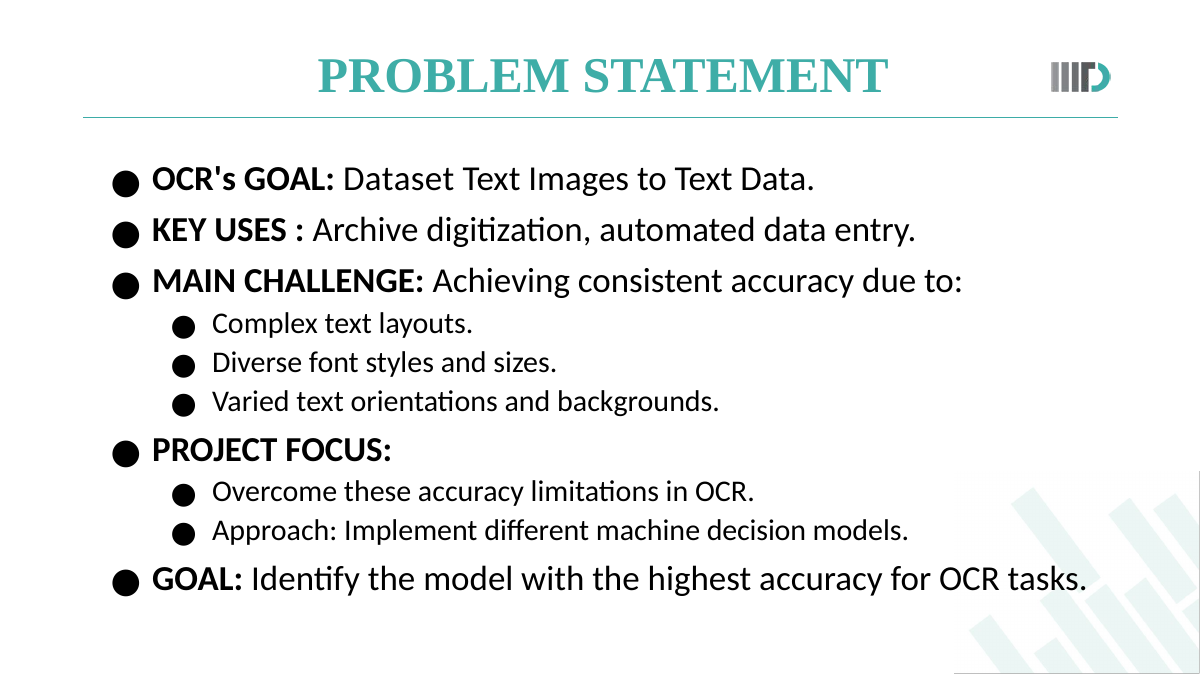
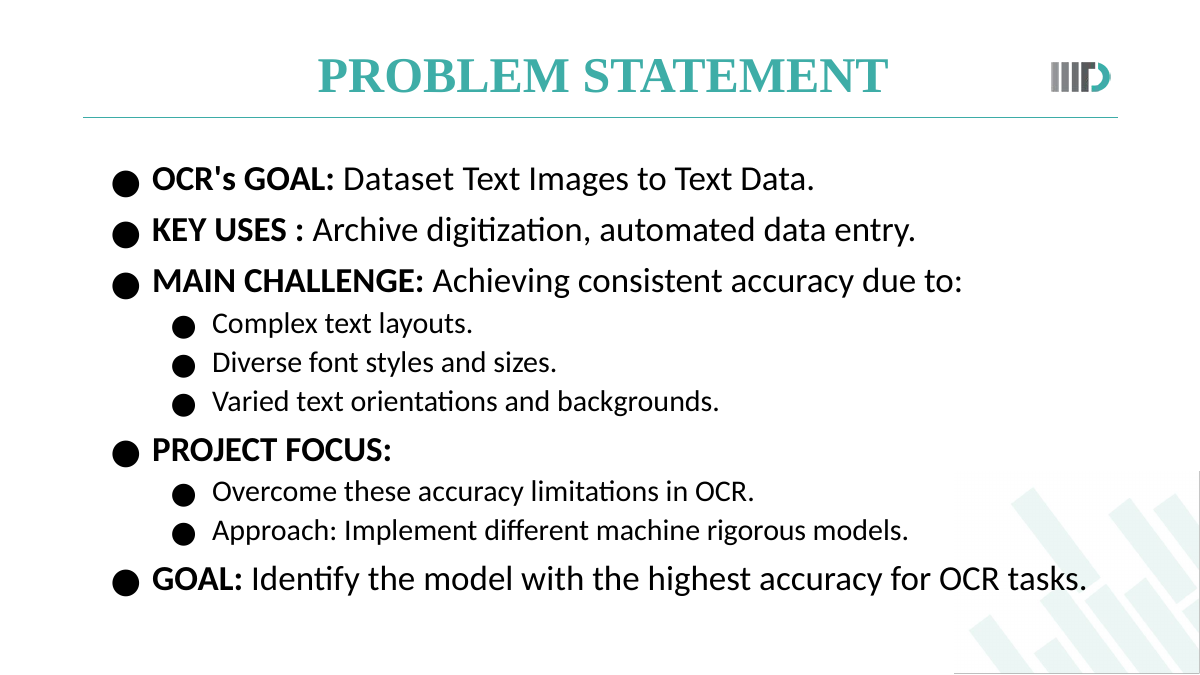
decision: decision -> rigorous (757, 531)
